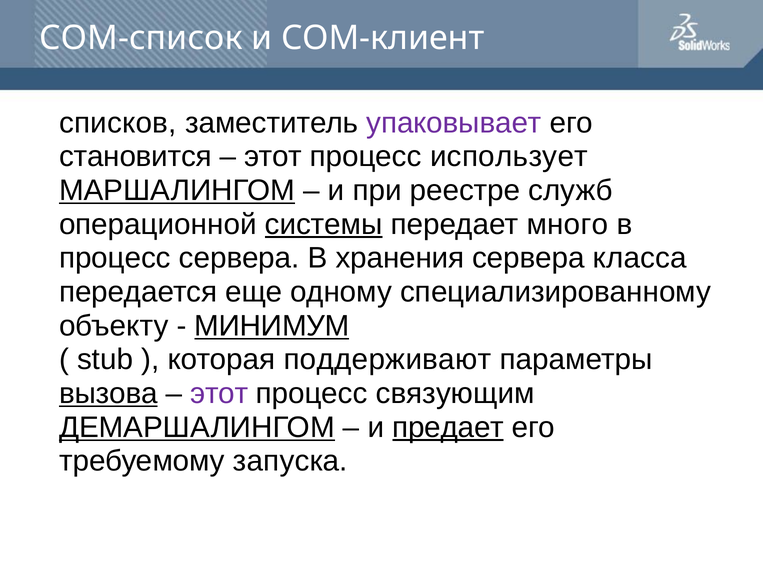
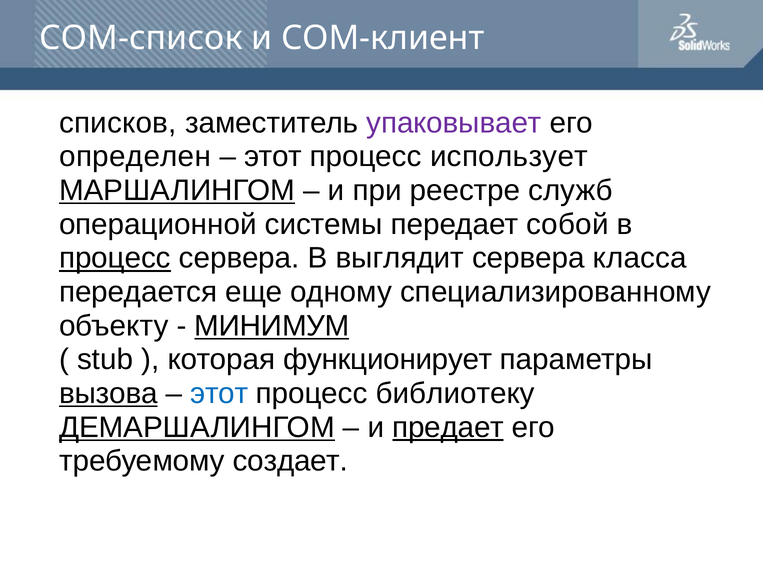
становится: становится -> определен (135, 157)
системы underline: present -> none (324, 224)
много: много -> собой (567, 224)
процесс underline: none -> present (115, 258)
хранения: хранения -> выглядит (400, 258)
поддерживают: поддерживают -> функционирует (388, 360)
этот colour: purple -> blue (219, 394)
связующим: связующим -> библиотеку (455, 394)
запуска: запуска -> создает (290, 461)
